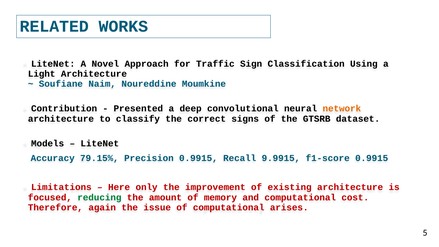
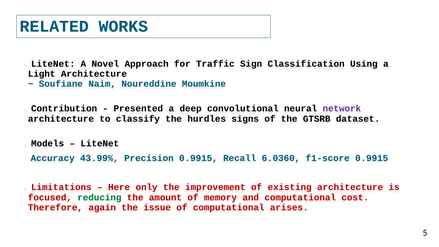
network colour: orange -> purple (342, 109)
correct: correct -> hurdles (207, 119)
79.15%: 79.15% -> 43.99% (99, 158)
9.9915: 9.9915 -> 6.0360 (281, 158)
